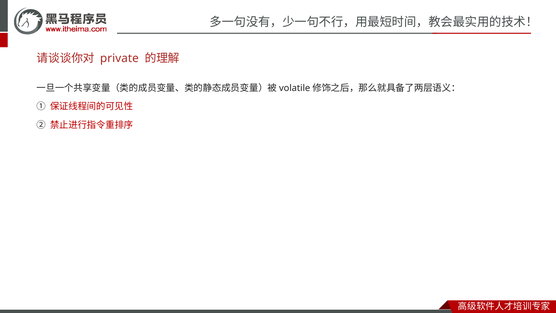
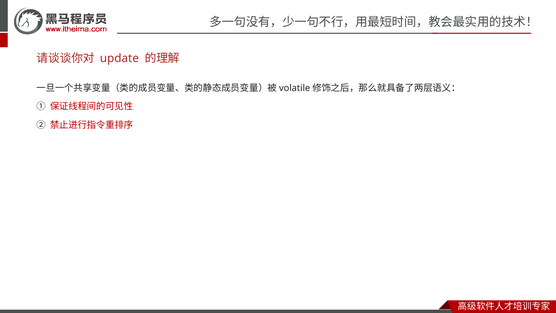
private: private -> update (119, 58)
